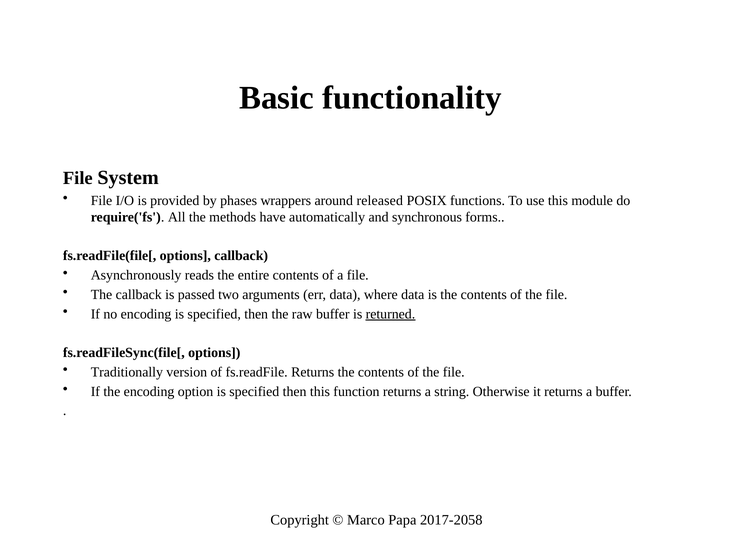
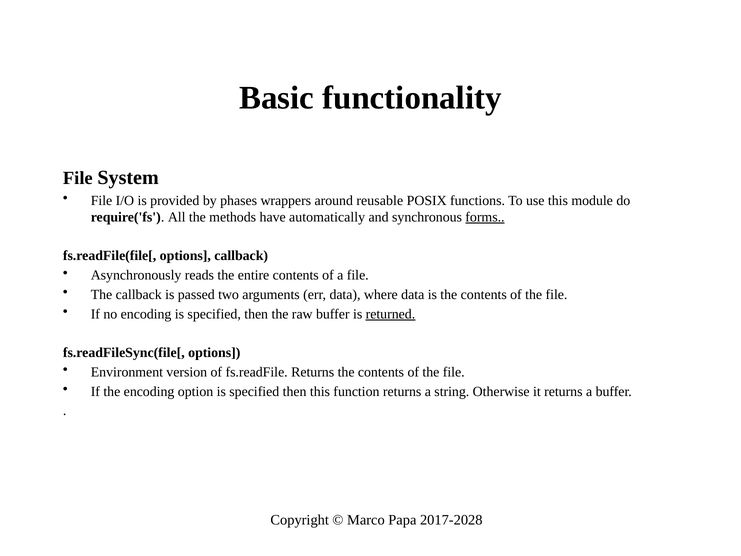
released: released -> reusable (380, 200)
forms underline: none -> present (485, 217)
Traditionally: Traditionally -> Environment (127, 372)
2017-2058: 2017-2058 -> 2017-2028 (451, 520)
